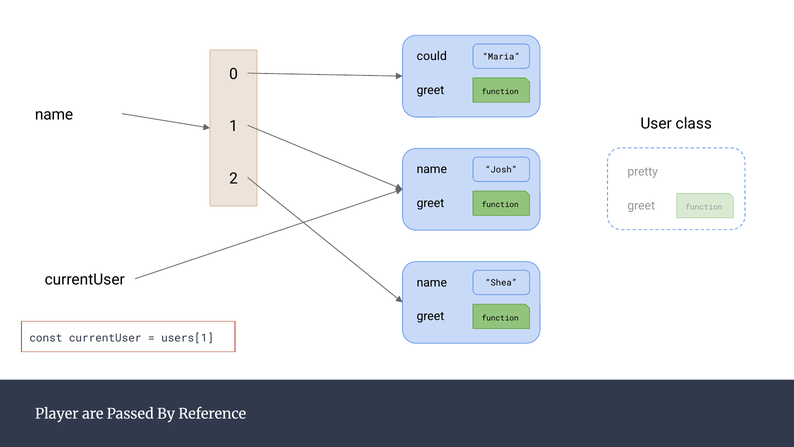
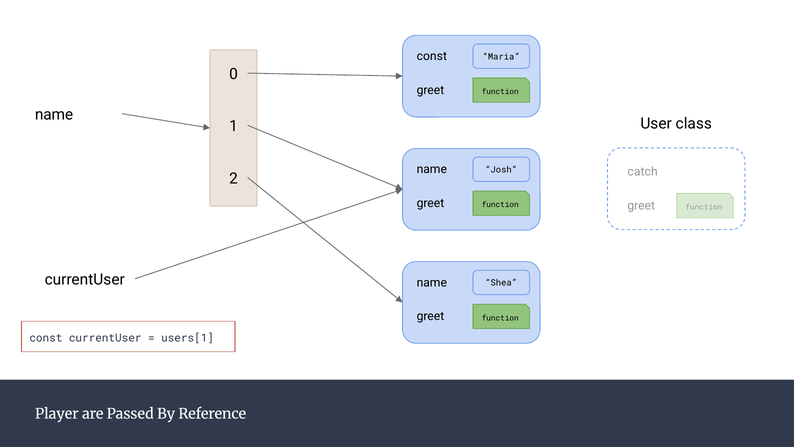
could: could -> const (432, 56)
pretty: pretty -> catch (643, 172)
